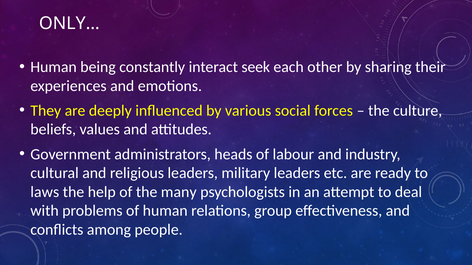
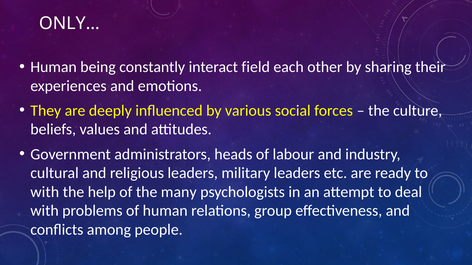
seek: seek -> field (256, 67)
laws: laws -> with (45, 192)
